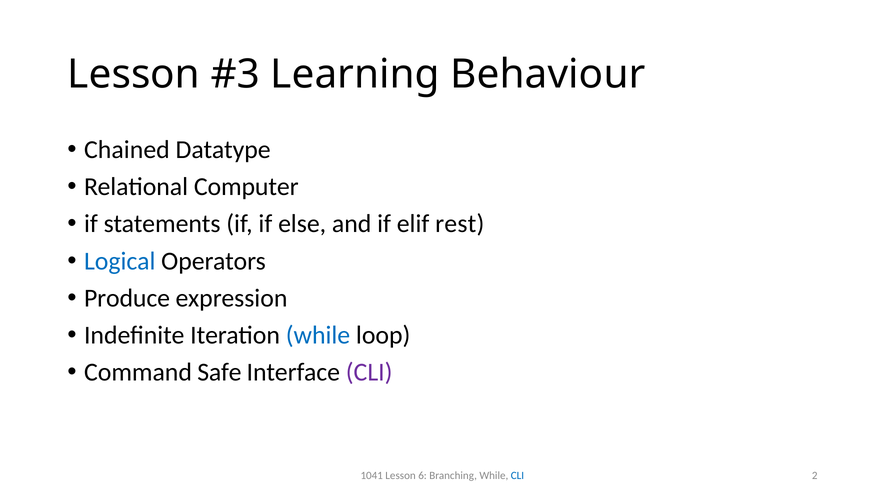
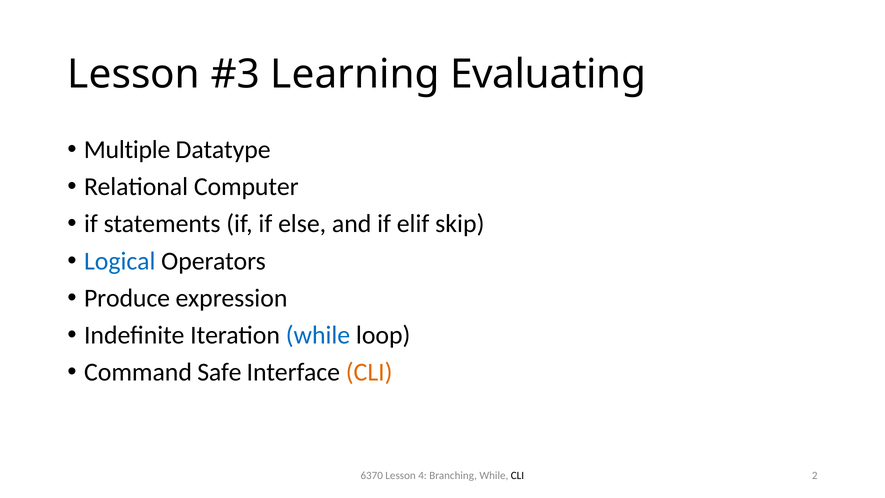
Behaviour: Behaviour -> Evaluating (548, 74)
Chained: Chained -> Multiple (127, 150)
rest: rest -> skip (460, 224)
CLI colour: purple -> orange (369, 372)
1041: 1041 -> 6370 (372, 475)
6: 6 -> 4 (423, 475)
CLI colour: blue -> black (517, 475)
